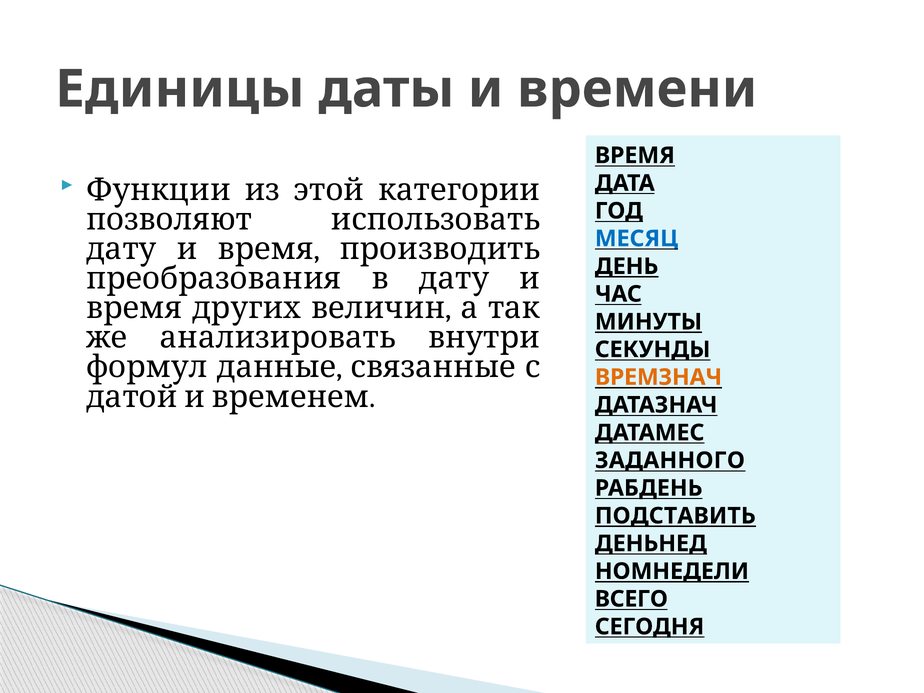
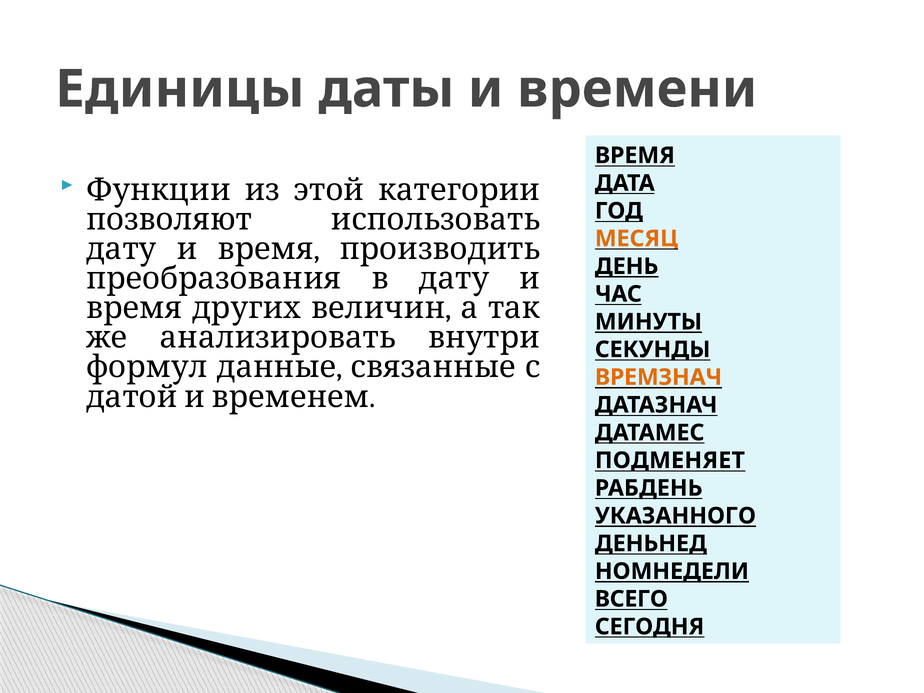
МЕСЯЦ colour: blue -> orange (636, 239)
ЗАДАННОГО: ЗАДАННОГО -> ПОДМЕНЯЕТ (670, 460)
ПОДСТАВИТЬ: ПОДСТАВИТЬ -> УКАЗАННОГО (675, 516)
